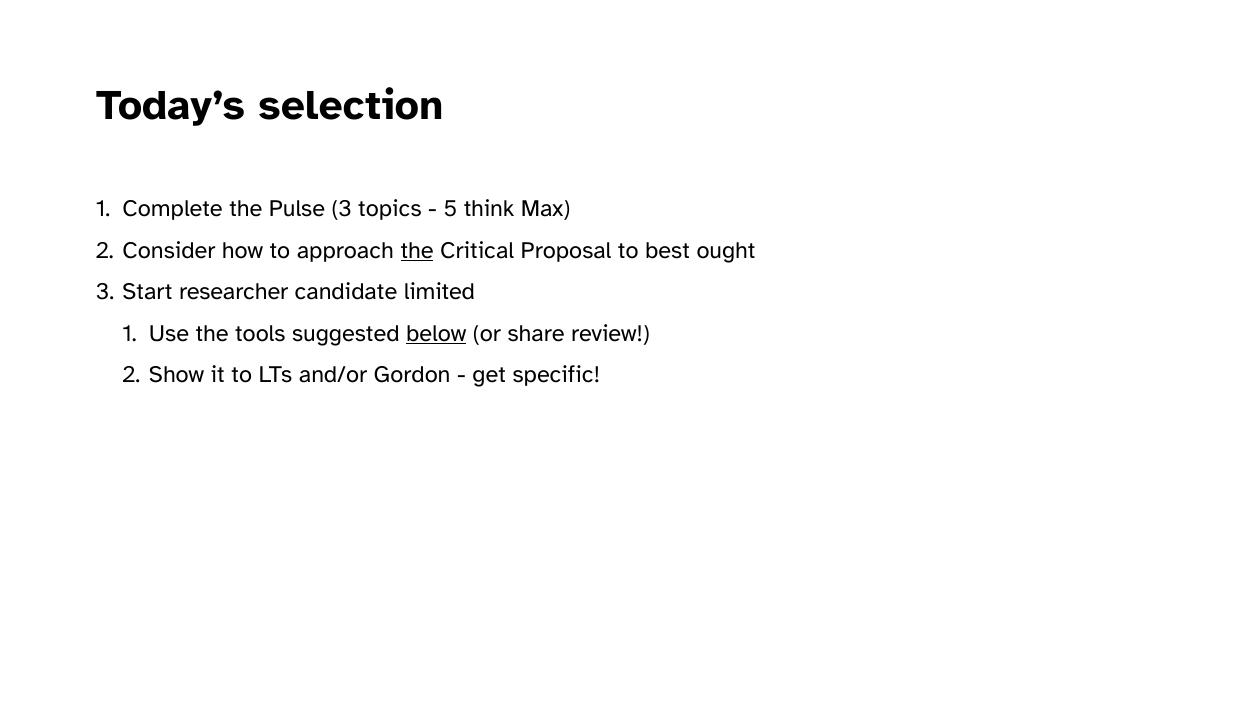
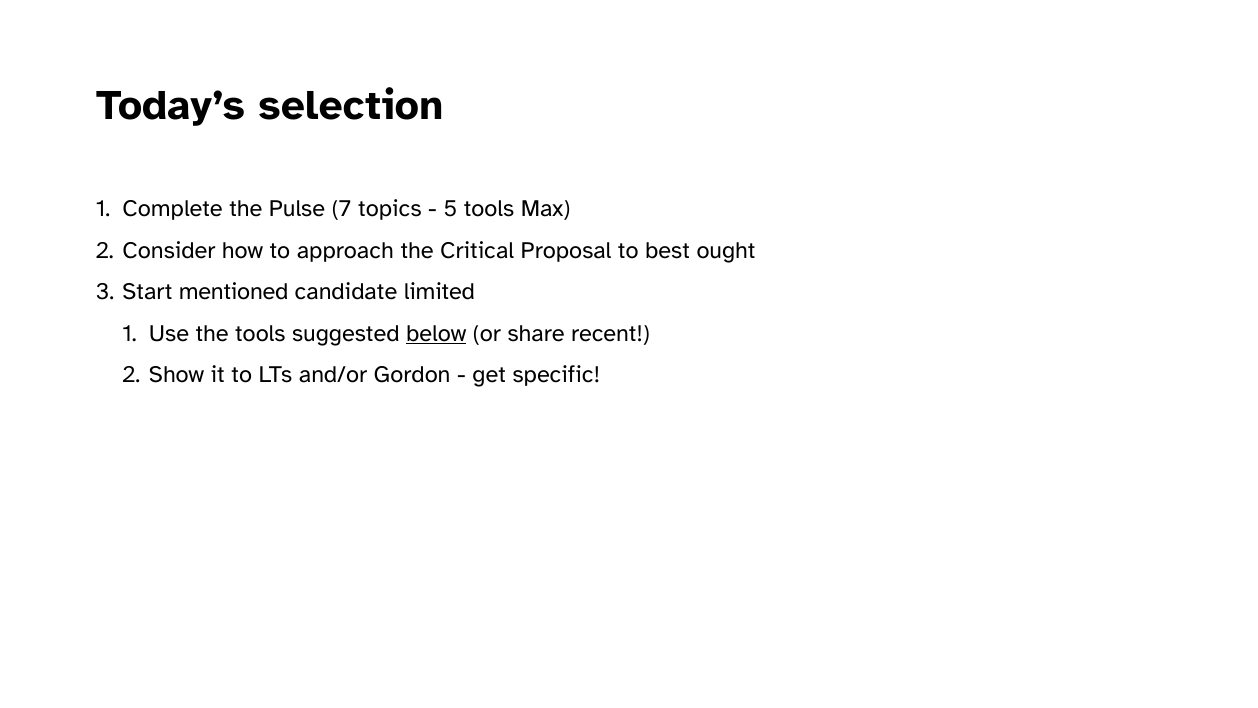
Pulse 3: 3 -> 7 (342, 209)
5 think: think -> tools (489, 209)
the underline: present -> none (417, 250)
researcher: researcher -> mentioned (234, 292)
review: review -> recent (611, 333)
